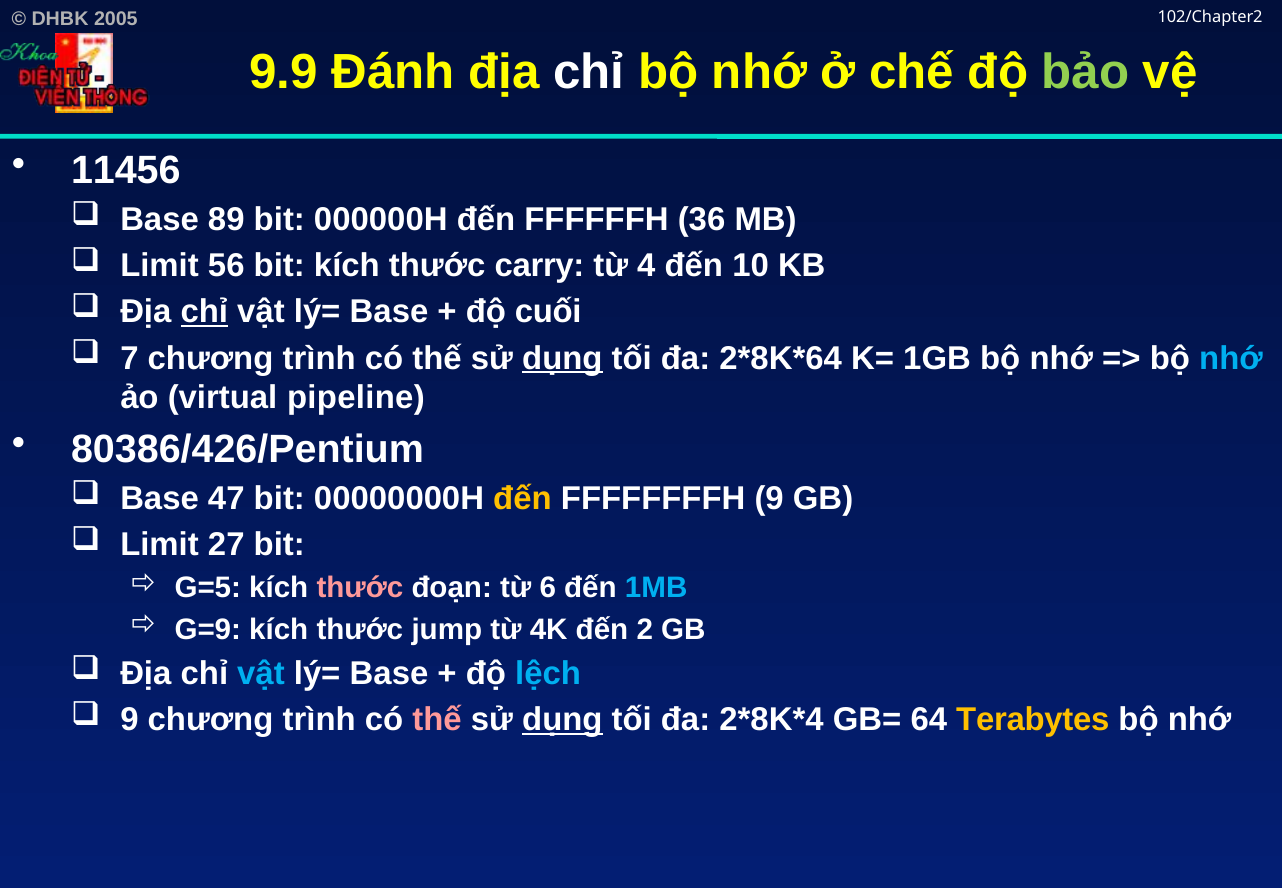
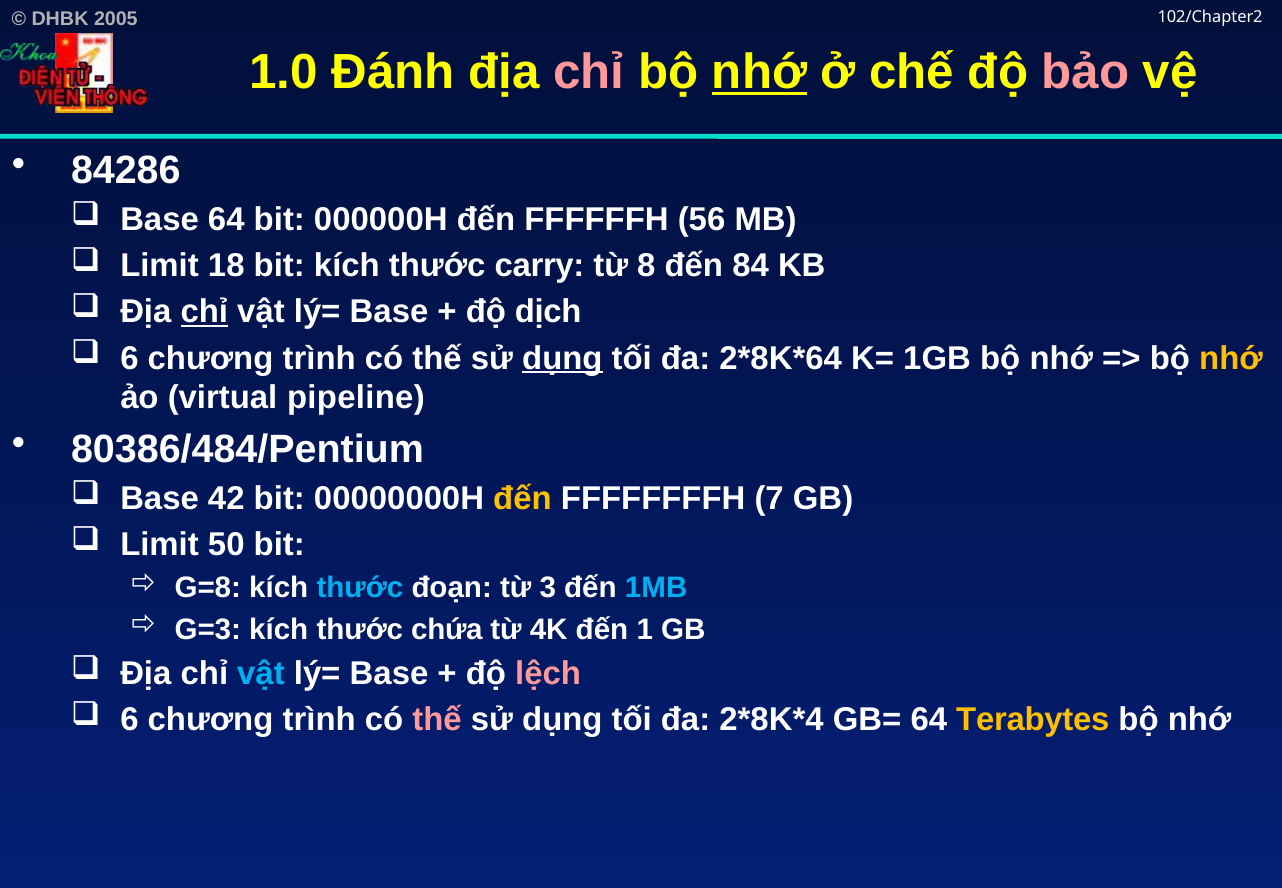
9.9: 9.9 -> 1.0 (284, 72)
chỉ colour: white -> pink (589, 72)
nhớ underline: none -> present (760, 72)
bảo colour: light green -> pink (1086, 72)
11456: 11456 -> 84286 (126, 170)
Base 89: 89 -> 64 (226, 220)
36: 36 -> 56 (702, 220)
56: 56 -> 18 (226, 266)
4: 4 -> 8 (646, 266)
10: 10 -> 84 (751, 266)
cuối: cuối -> dịch (548, 312)
7: 7 -> 6 (129, 358)
nhớ colour: light blue -> yellow (1231, 358)
80386/426/Pentium: 80386/426/Pentium -> 80386/484/Pentium (247, 449)
47: 47 -> 42 (226, 499)
FFFFFFFFH 9: 9 -> 7 (769, 499)
27: 27 -> 50 (226, 545)
G=5: G=5 -> G=8 (208, 588)
thước colour: pink -> light blue (360, 588)
6: 6 -> 3 (548, 588)
G=9: G=9 -> G=3 (208, 629)
jump: jump -> chứa (447, 629)
2: 2 -> 1 (645, 629)
lệch colour: light blue -> pink (548, 674)
9: 9 -> 6 (129, 720)
dụng underline: present -> none (562, 720)
